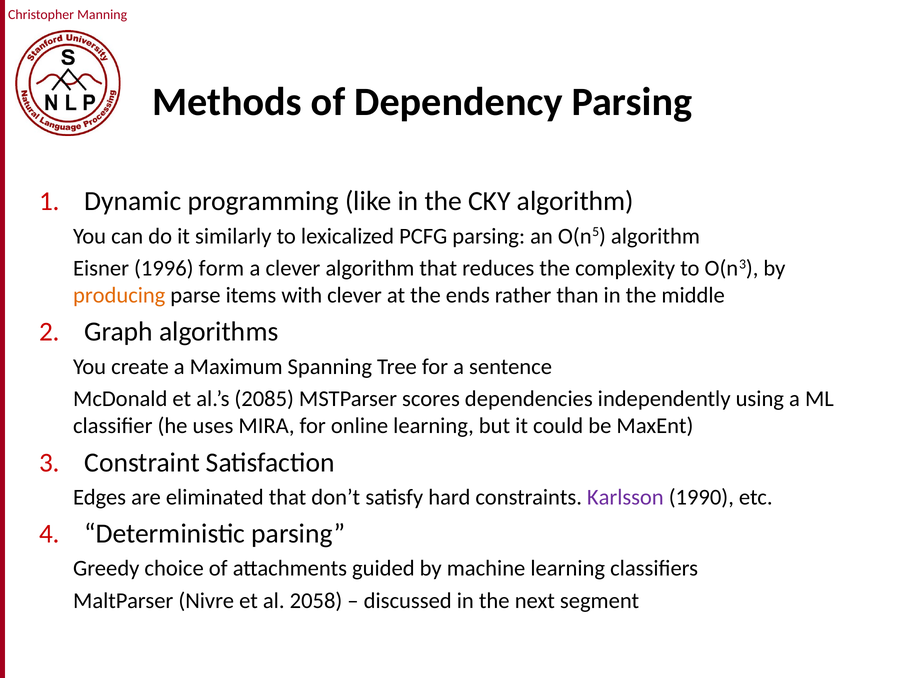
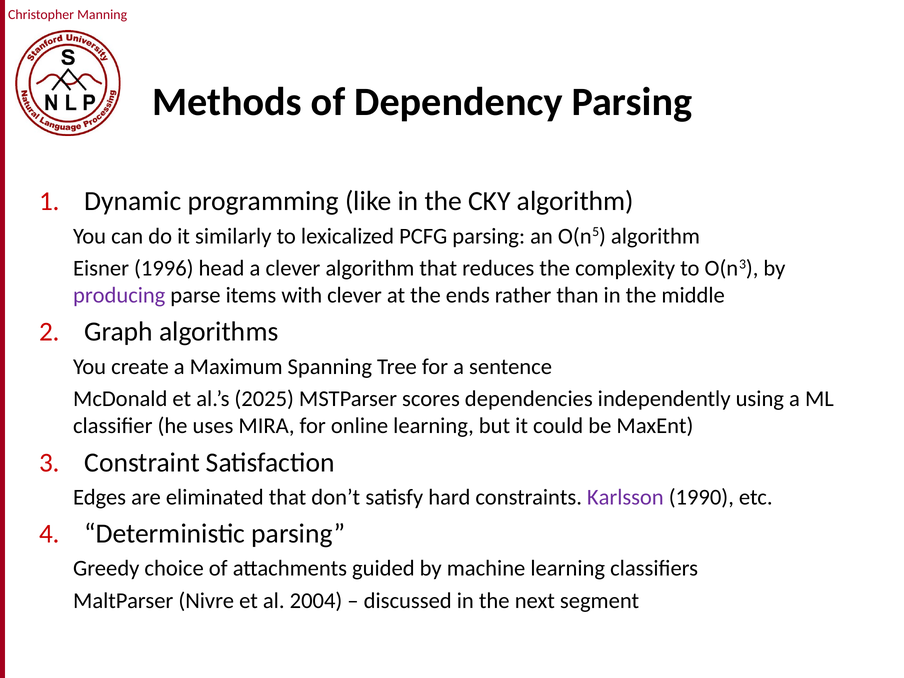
form: form -> head (222, 268)
producing colour: orange -> purple (119, 295)
2085: 2085 -> 2025 (264, 399)
2058: 2058 -> 2004 (316, 601)
